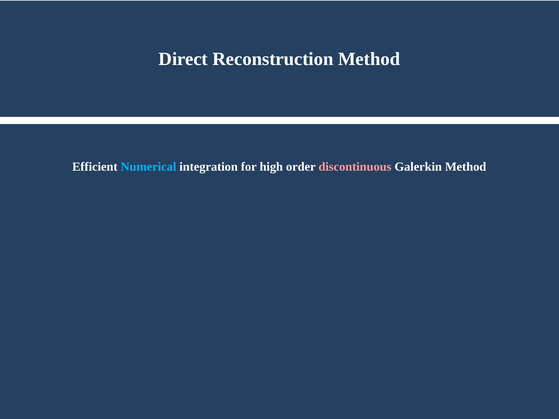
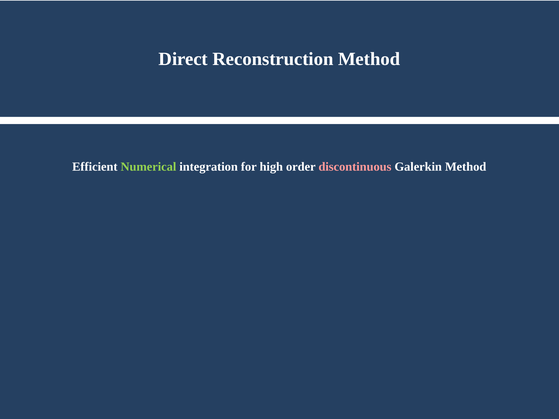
Numerical colour: light blue -> light green (148, 167)
